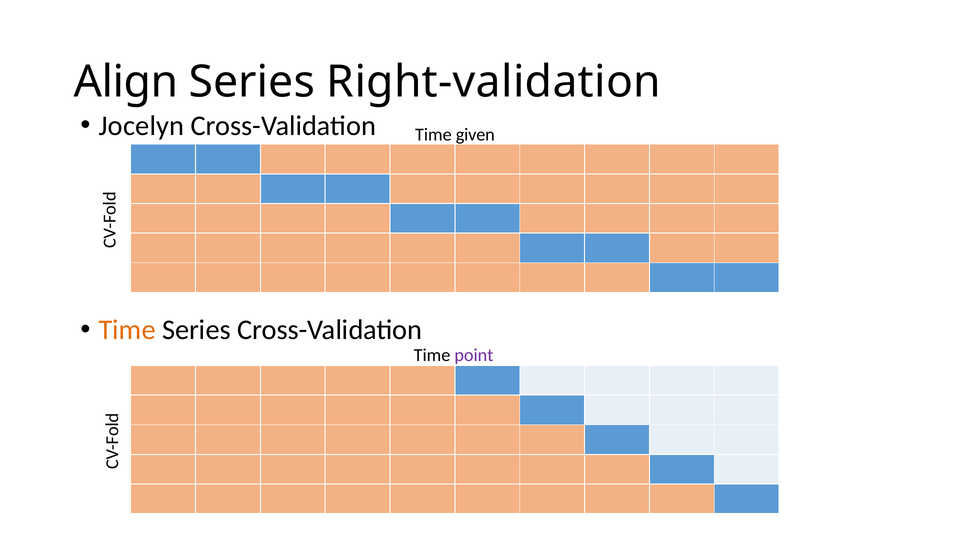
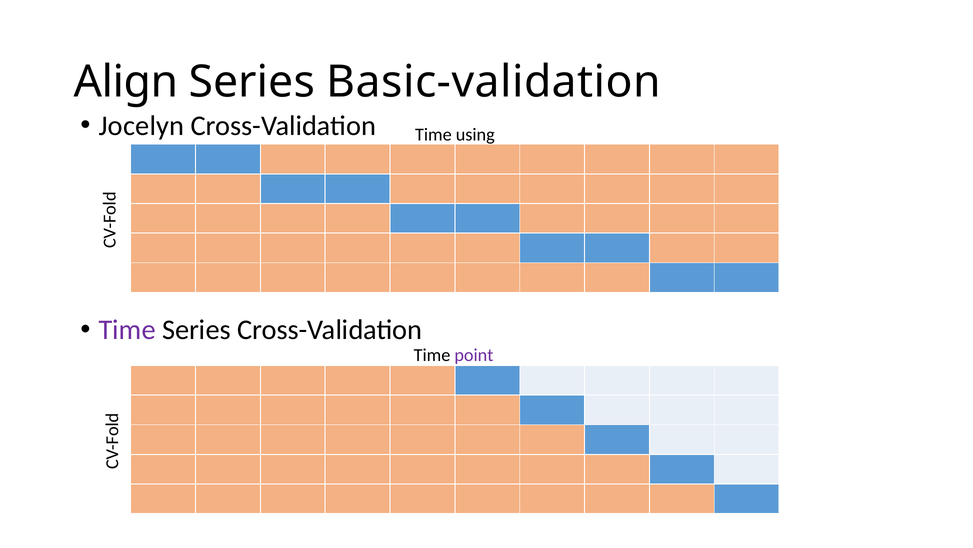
Right-validation: Right-validation -> Basic-validation (494, 82)
given: given -> using (475, 134)
Time colour: orange -> purple (127, 330)
